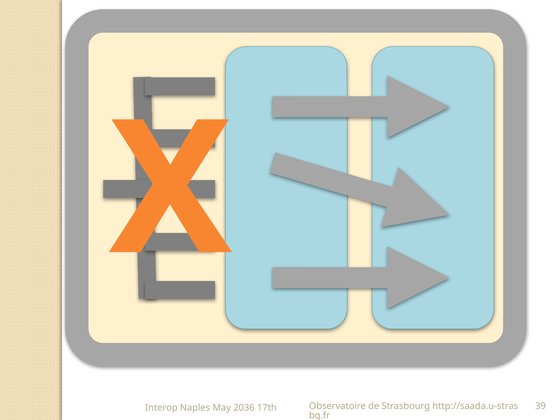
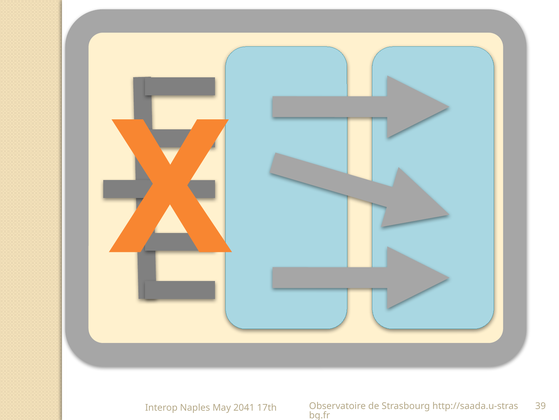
2036: 2036 -> 2041 (244, 407)
